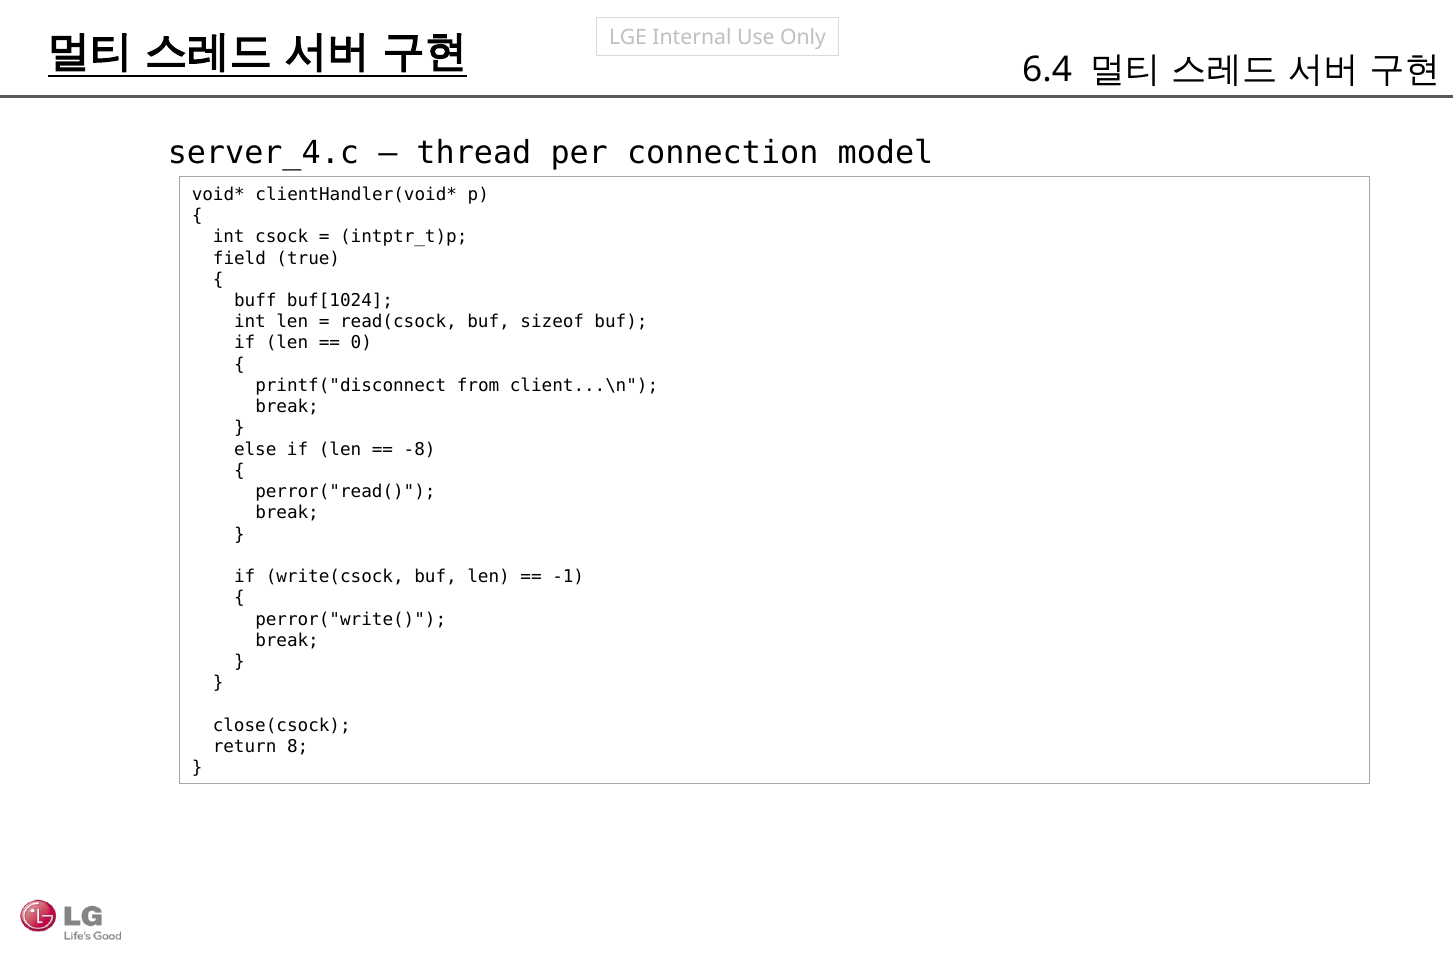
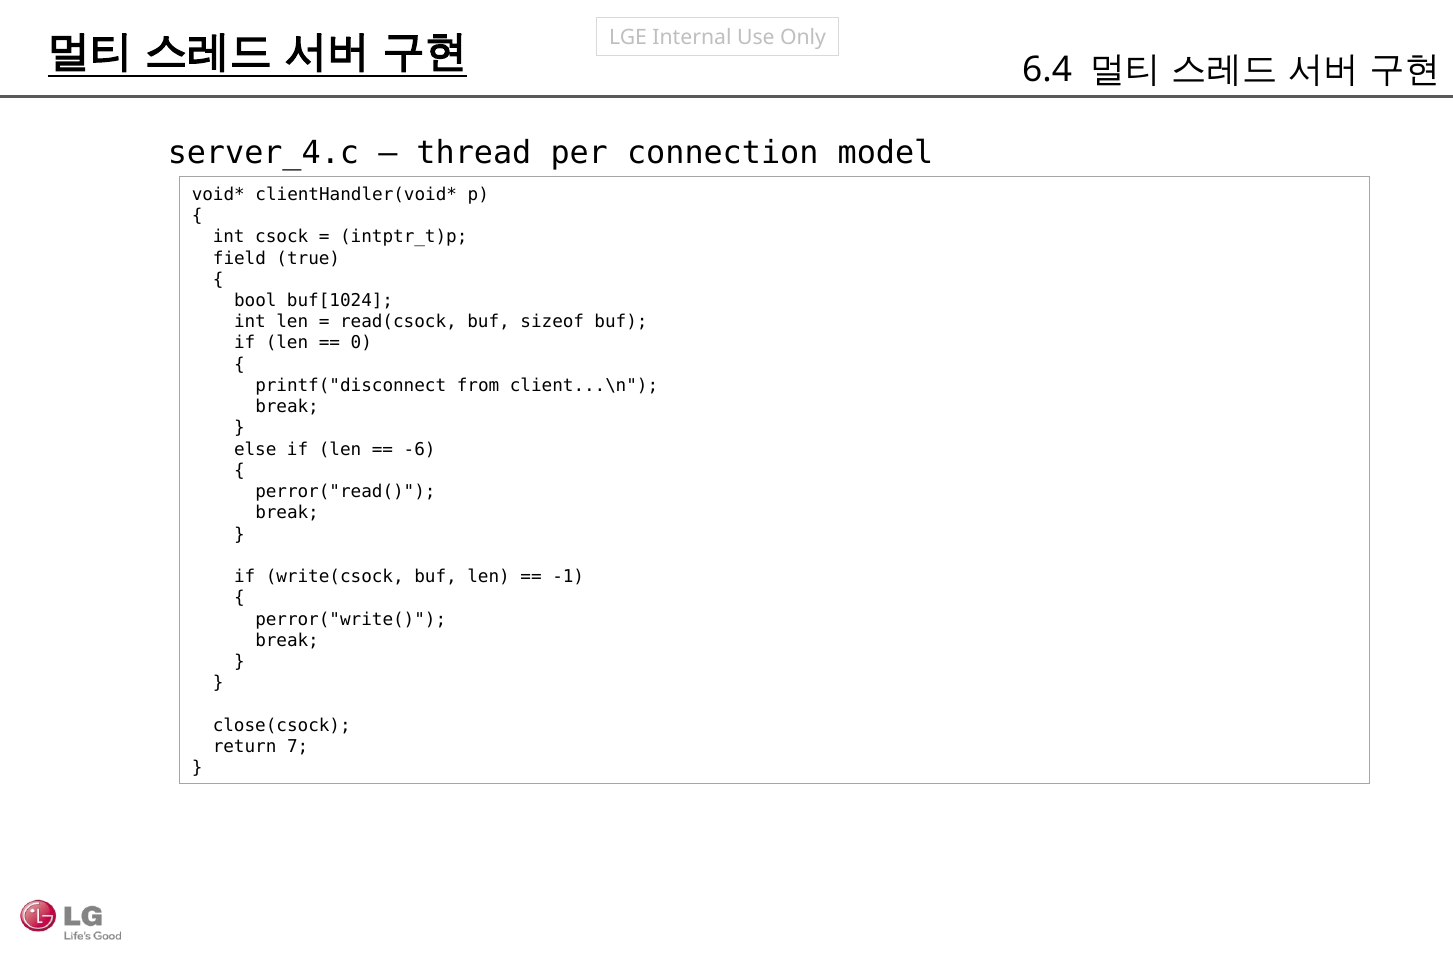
buff: buff -> bool (255, 301)
-8: -8 -> -6 (420, 450)
8: 8 -> 7 (298, 747)
